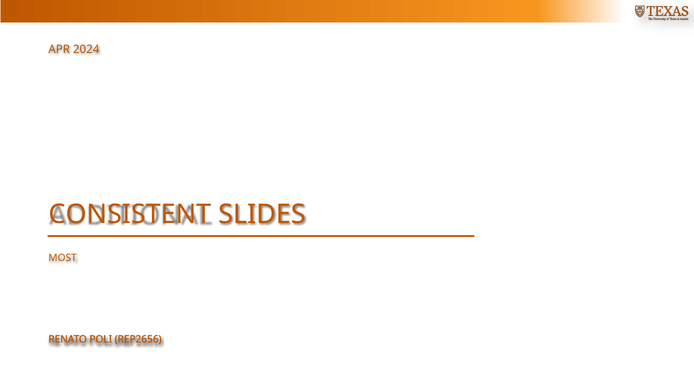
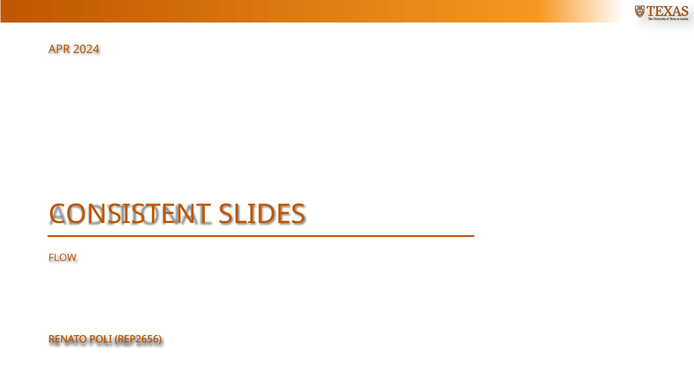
MOST: MOST -> FLOW (63, 258)
